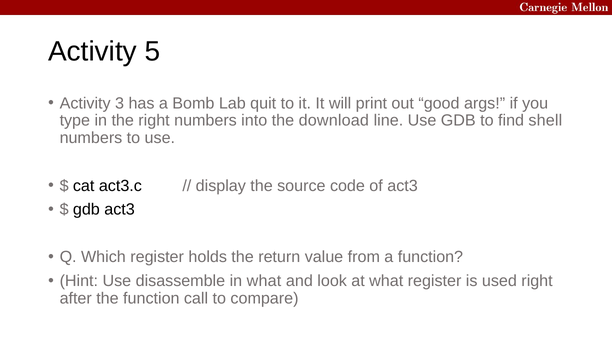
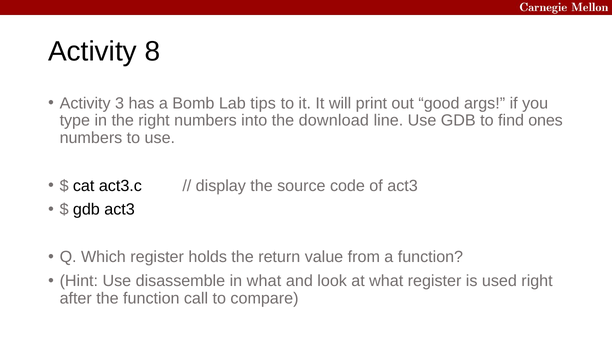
5: 5 -> 8 (152, 51)
quit: quit -> tips (263, 103)
shell: shell -> ones (546, 121)
